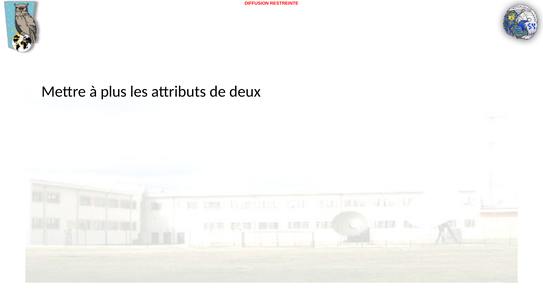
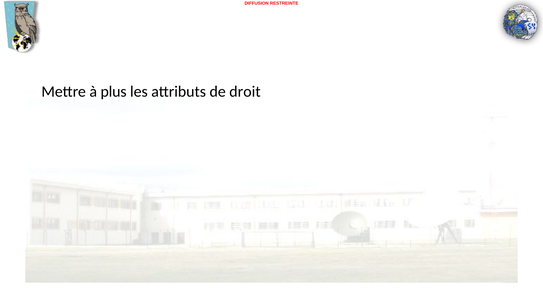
deux: deux -> droit (245, 92)
